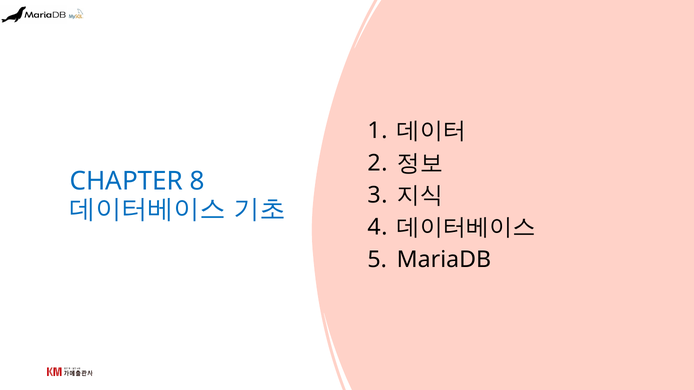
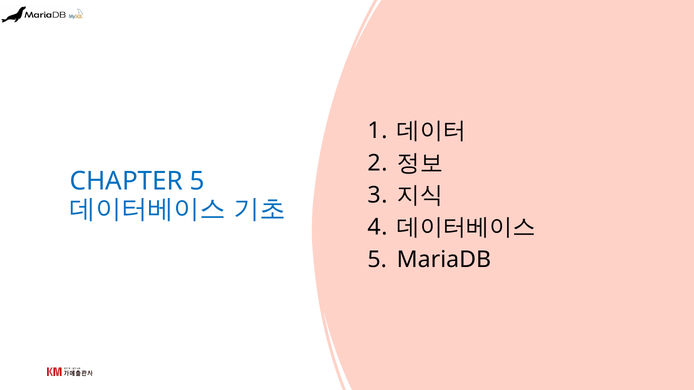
CHAPTER 8: 8 -> 5 (197, 181)
